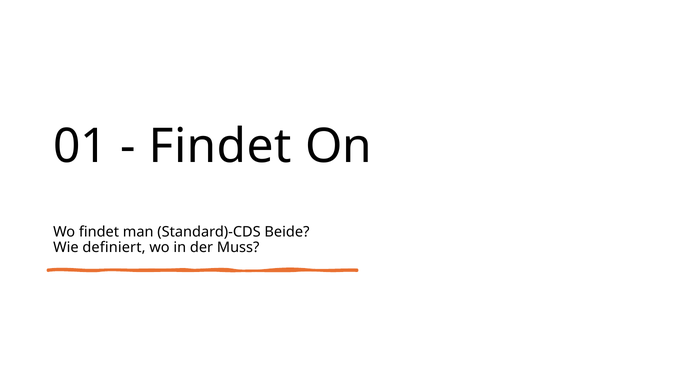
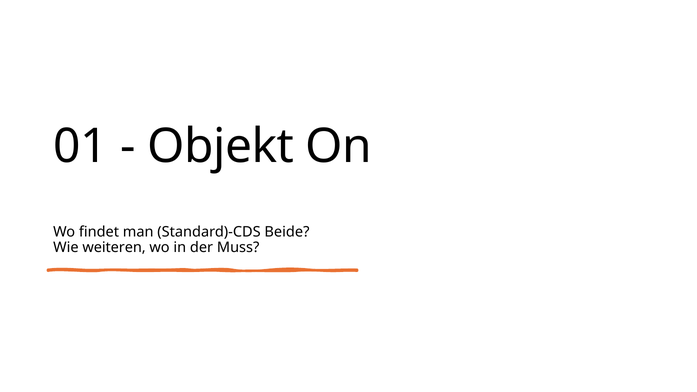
Findet: Findet -> Objekt (221, 146)
definiert: definiert -> weiteren (114, 248)
